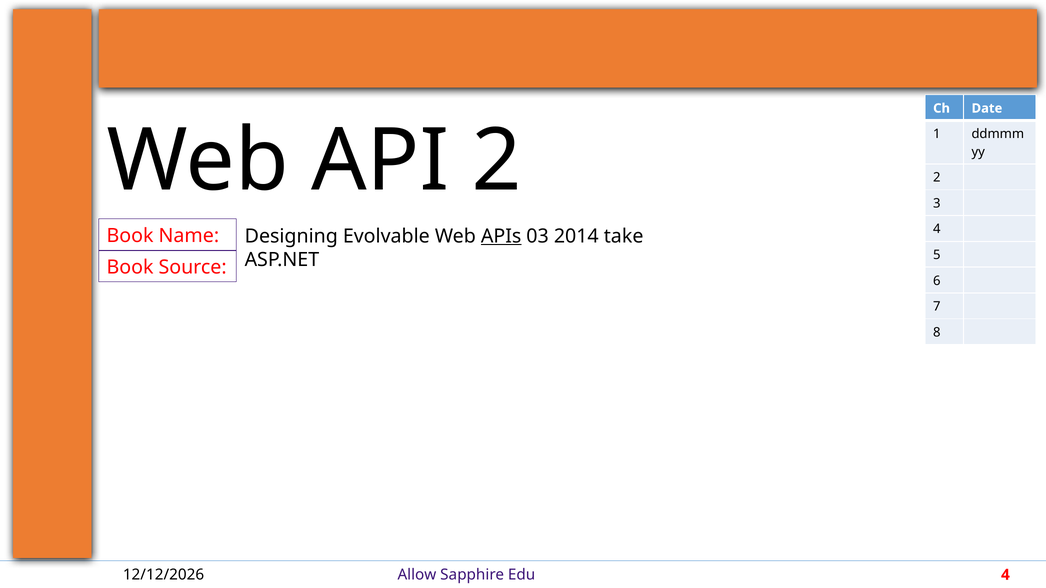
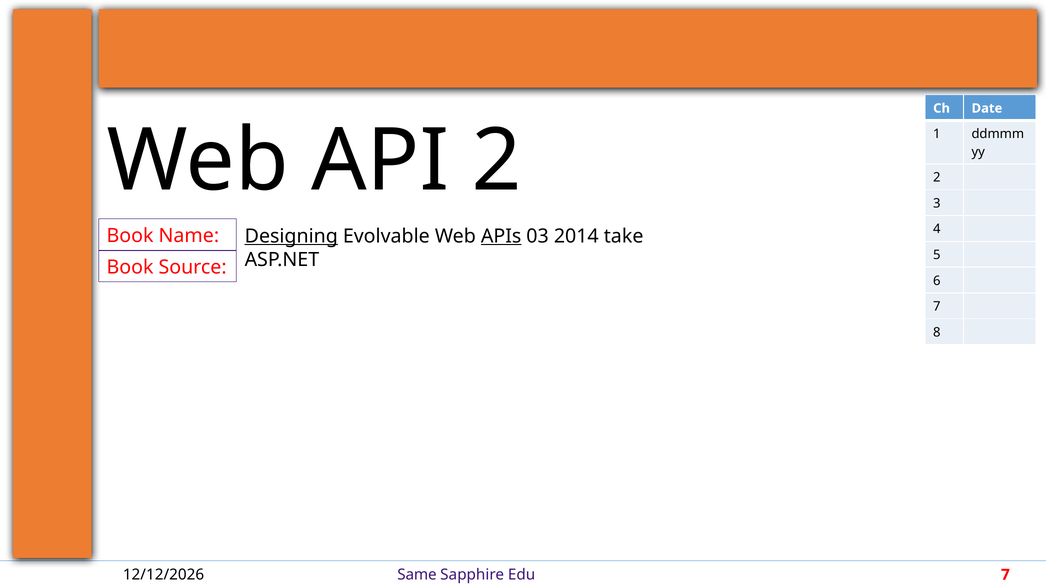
Designing underline: none -> present (291, 236)
Allow: Allow -> Same (417, 575)
4: 4 -> 7 (1005, 575)
